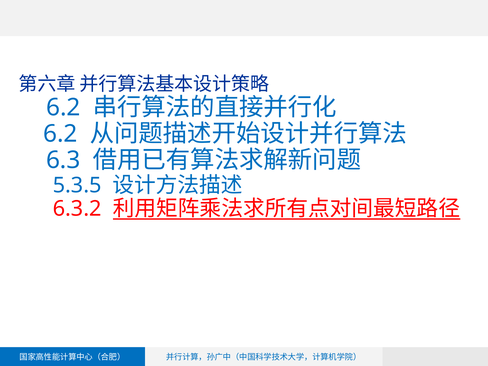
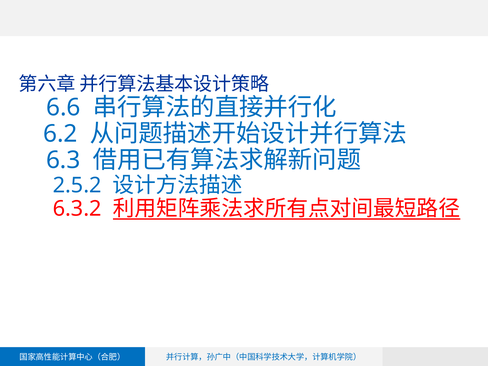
6.2: 6.2 -> 6.6 (63, 108)
5.3.5: 5.3.5 -> 2.5.2 (77, 185)
